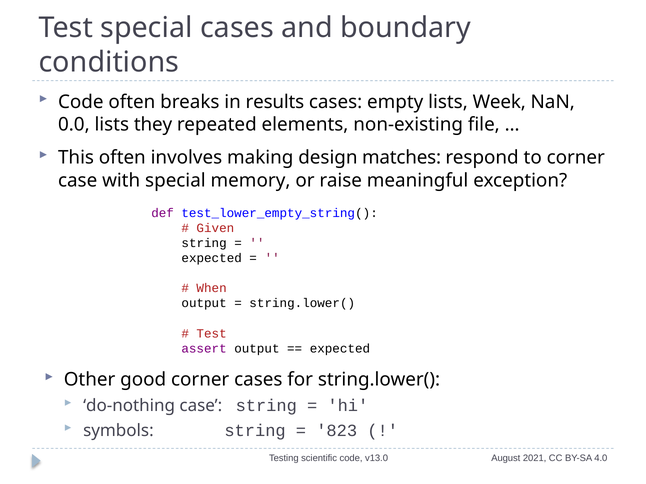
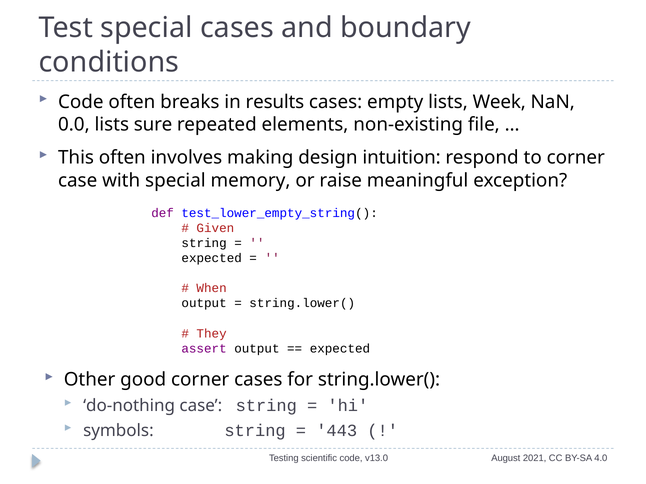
they: they -> sure (153, 125)
matches: matches -> intuition (402, 158)
Test: Test -> They (212, 334)
823: 823 -> 443 (337, 431)
